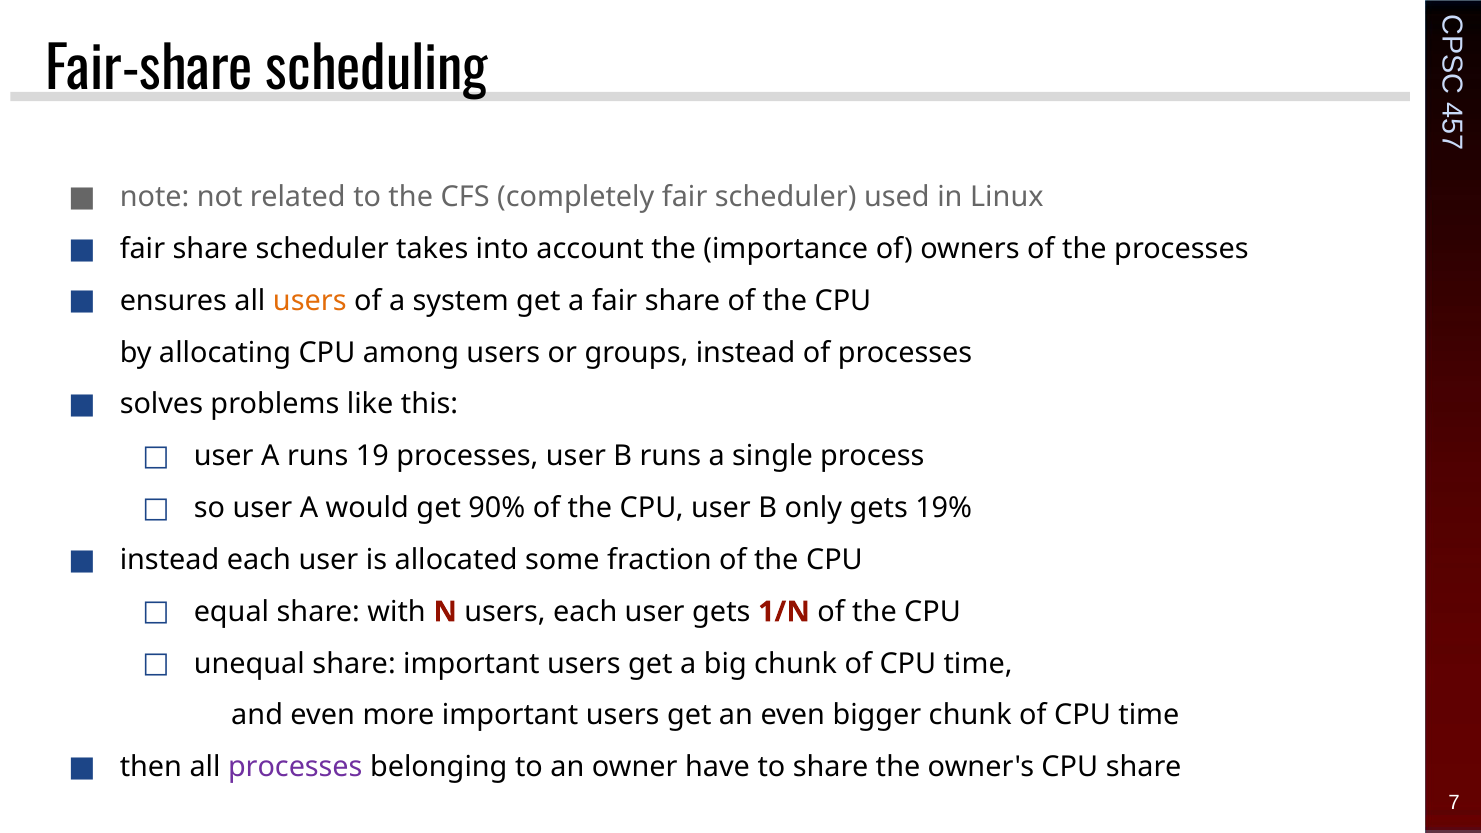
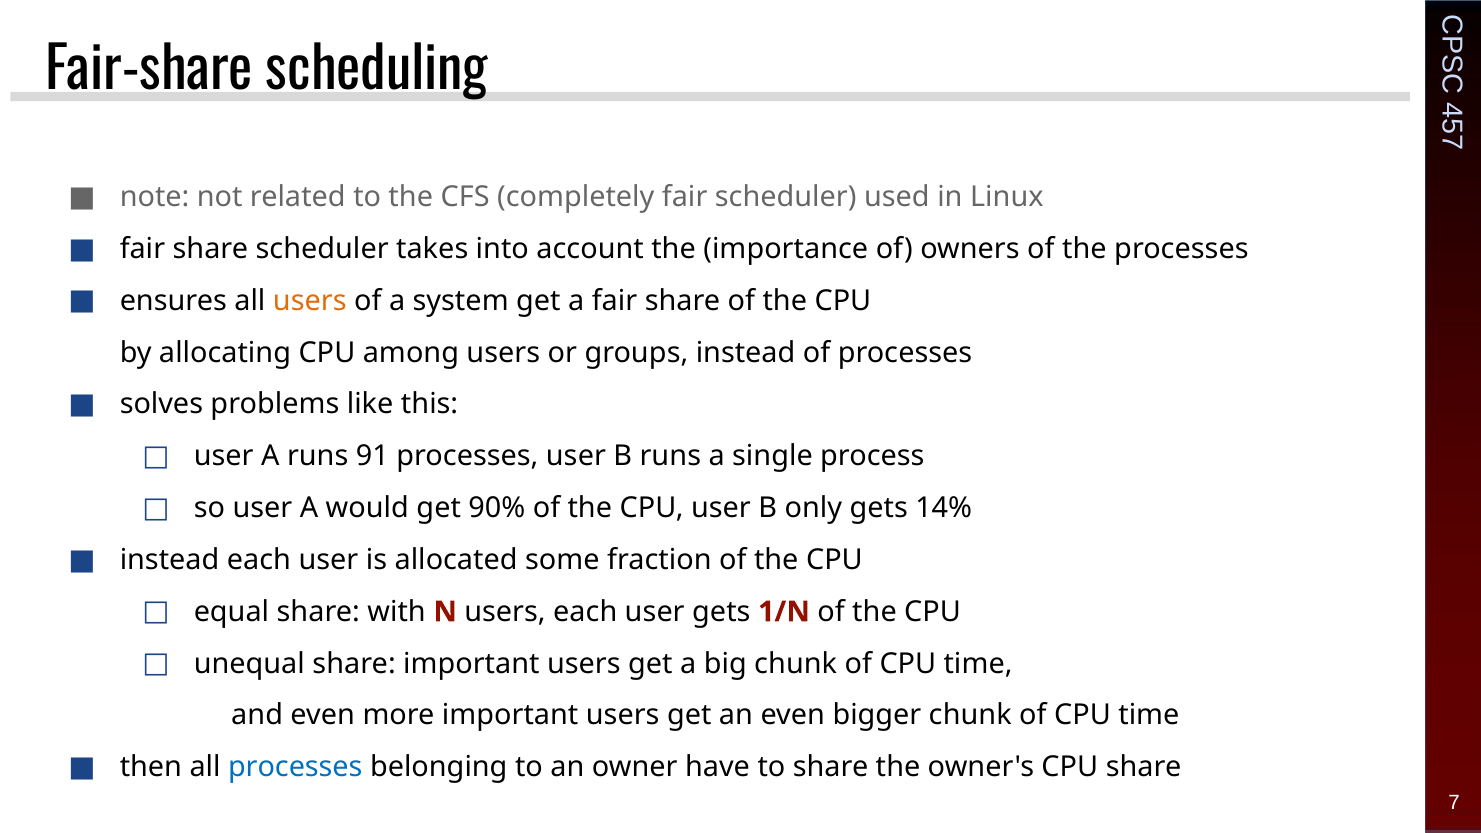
19: 19 -> 91 (372, 456)
19%: 19% -> 14% (944, 508)
processes colour: purple -> blue (295, 767)
